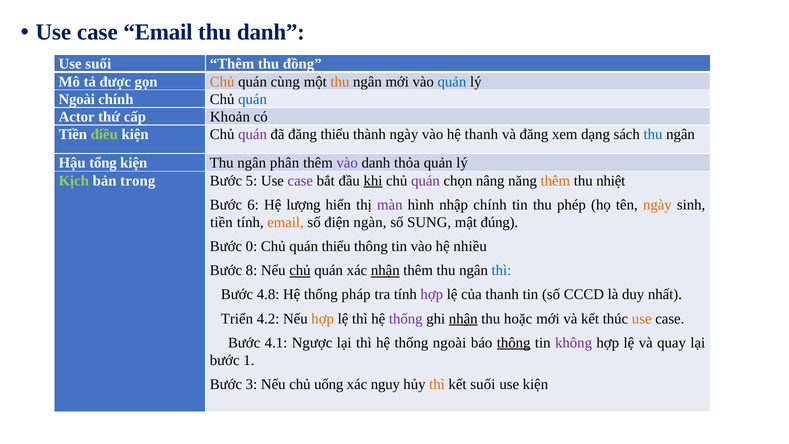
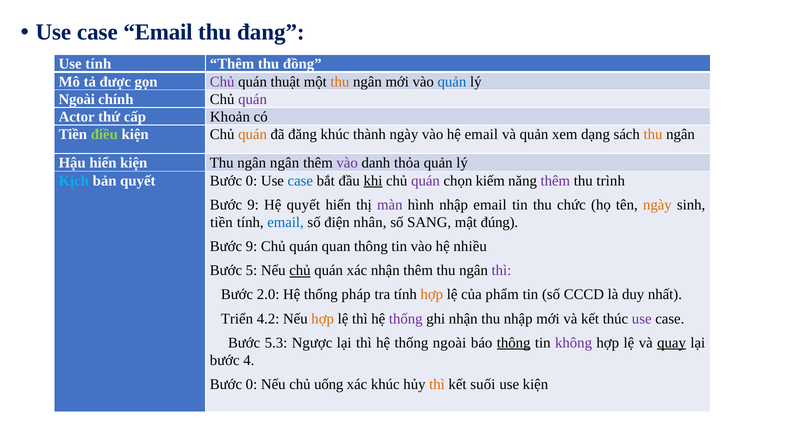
thu danh: danh -> đang (271, 32)
Use suối: suối -> tính (98, 64)
Chủ colour: orange -> purple (222, 82)
cùng: cùng -> thuật (285, 82)
quán colour: blue -> purple (253, 99)
quán colour: purple -> orange (253, 135)
đăng thiếu: thiếu -> khúc (335, 135)
hệ thanh: thanh -> email (481, 135)
và đăng: đăng -> quản (534, 135)
thu colour: blue -> orange (653, 135)
Hậu tổng: tổng -> hiển (103, 163)
ngân phân: phân -> ngân (285, 163)
Kịch colour: light green -> light blue (74, 181)
bản trong: trong -> quyết (138, 181)
5: 5 -> 0 (251, 181)
case colour: purple -> blue (300, 181)
nâng: nâng -> kiếm (490, 181)
thêm colour: orange -> purple (555, 181)
nhiệt: nhiệt -> trình (611, 181)
6: 6 -> 9 (253, 205)
Hệ lượng: lượng -> quyết (303, 205)
nhập chính: chính -> email (490, 205)
phép: phép -> chức (571, 205)
email colour: orange -> blue (286, 222)
ngàn: ngàn -> nhân (370, 222)
SUNG: SUNG -> SANG (429, 222)
0: 0 -> 9 (251, 246)
quán thiếu: thiếu -> quan (336, 246)
8: 8 -> 5 (251, 270)
nhận underline: present -> none (385, 270)
thì colour: blue -> purple (501, 270)
4.8: 4.8 -> 2.0 (268, 294)
hợp colour: purple -> orange (432, 294)
của thanh: thanh -> phẩm (502, 294)
nhận underline: present -> none (463, 319)
thu hoặc: hoặc -> nhập (518, 319)
use colour: orange -> purple (642, 319)
4.1: 4.1 -> 5.3 (276, 343)
quay underline: none -> present (672, 343)
1: 1 -> 4 (249, 360)
3: 3 -> 0 (251, 384)
xác nguy: nguy -> khúc (385, 384)
